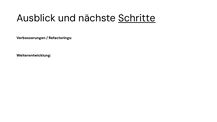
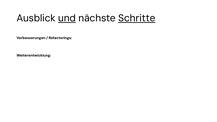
und underline: none -> present (67, 18)
